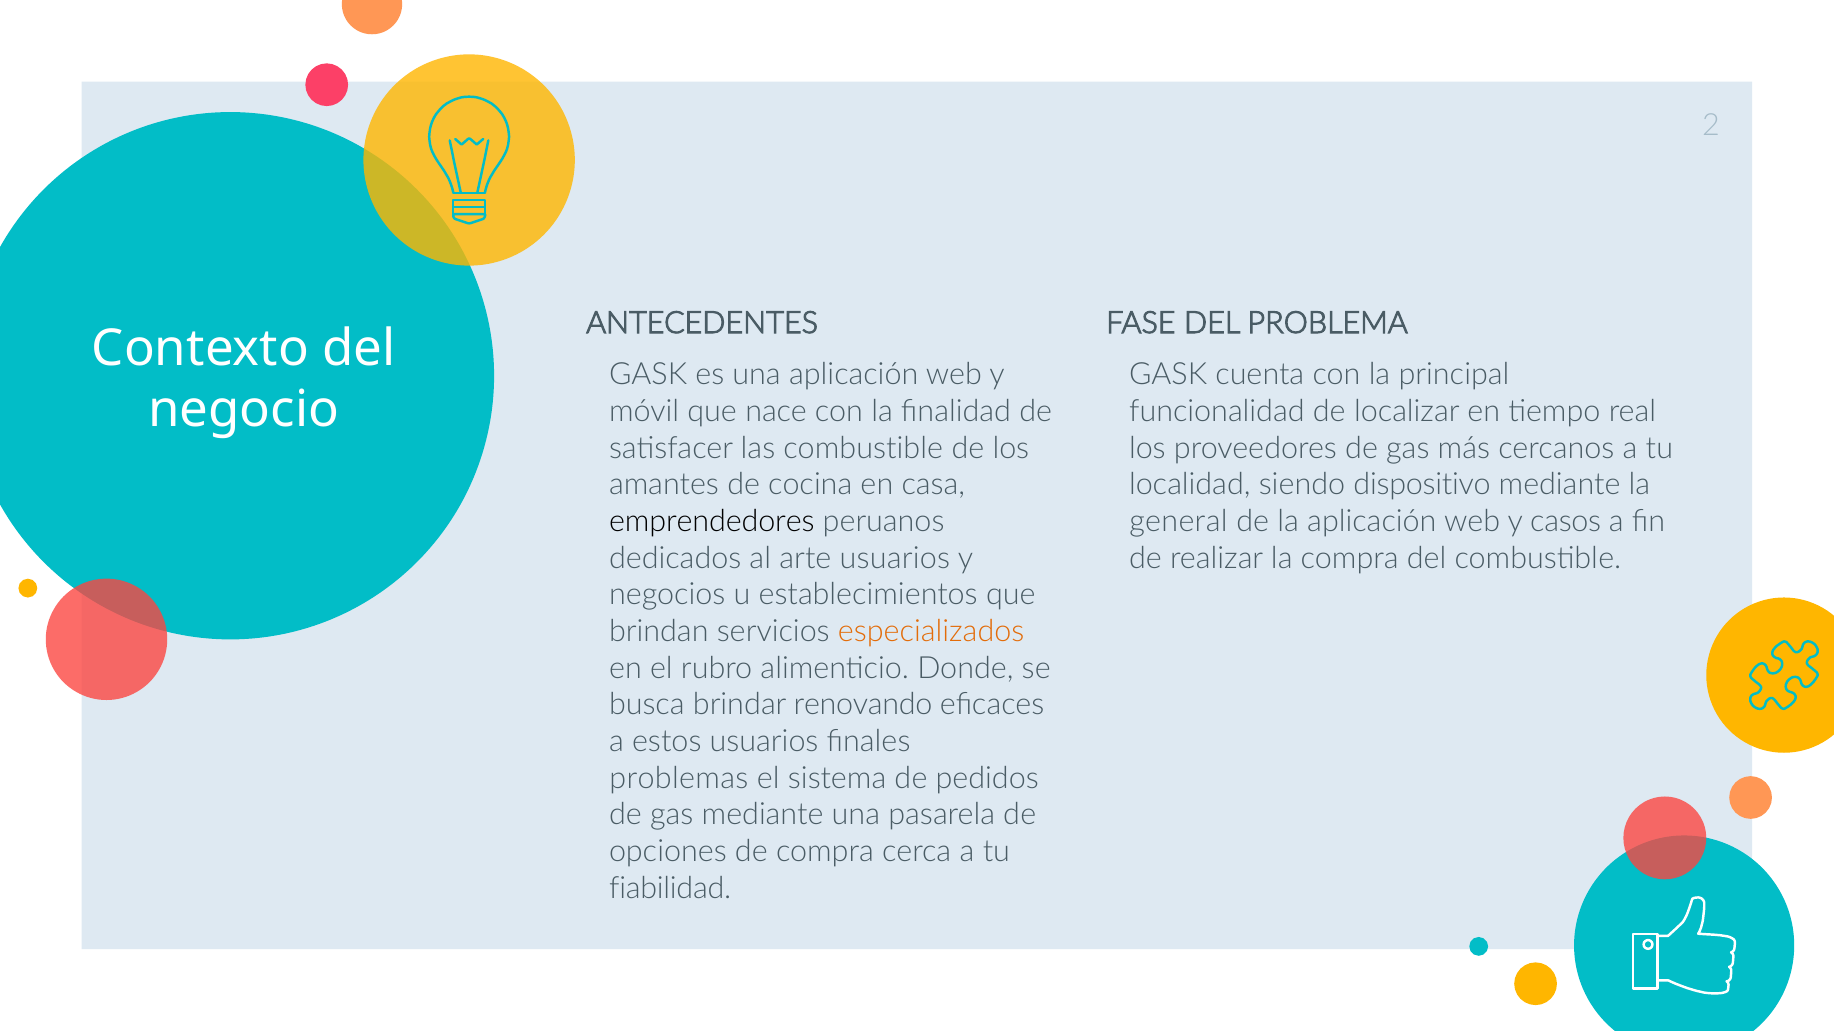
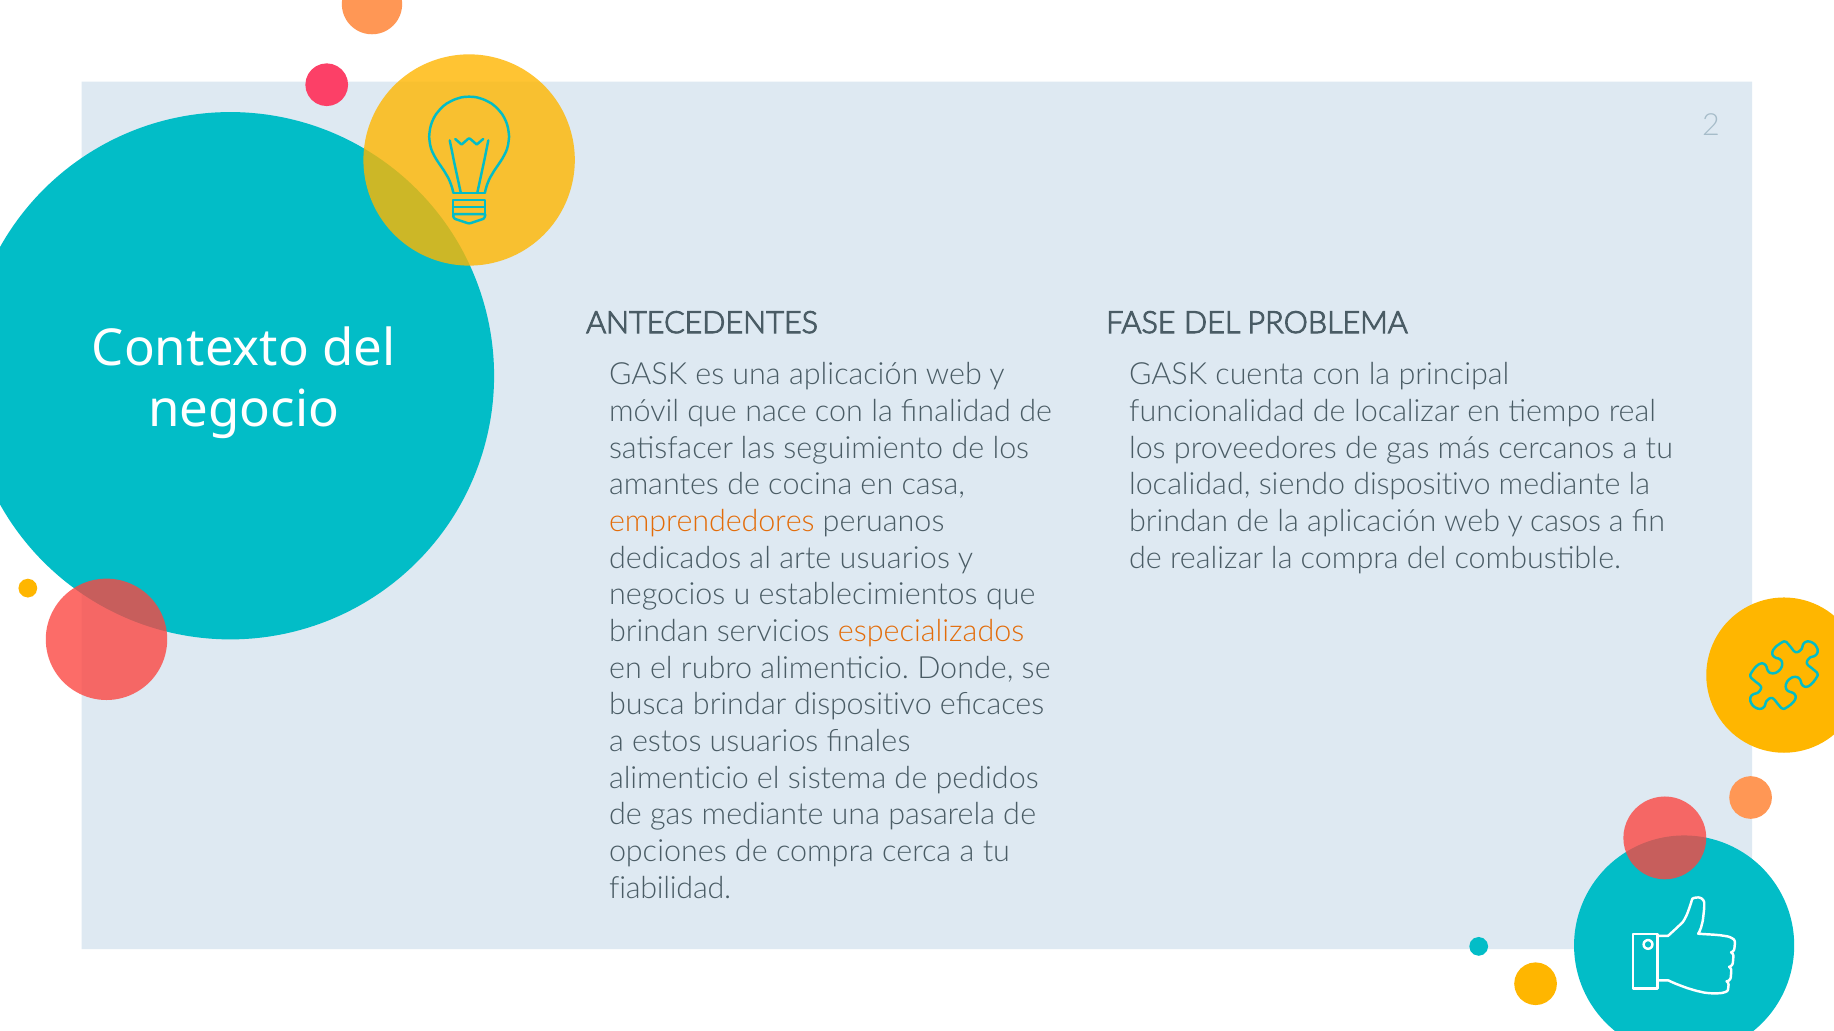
las combustible: combustible -> seguimiento (863, 448)
emprendedores colour: black -> orange (712, 522)
general: general -> brindan (1179, 522)
brindar renovando: renovando -> dispositivo (863, 705)
problemas: problemas -> alimenticio (679, 779)
